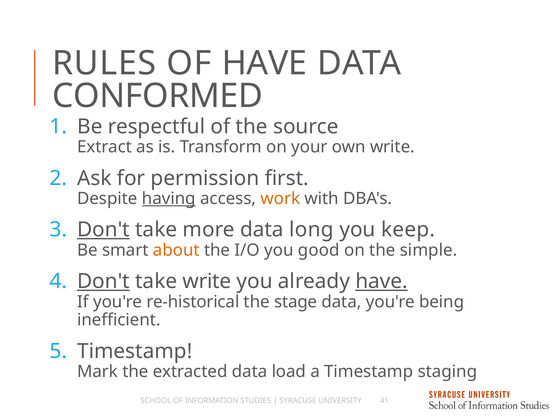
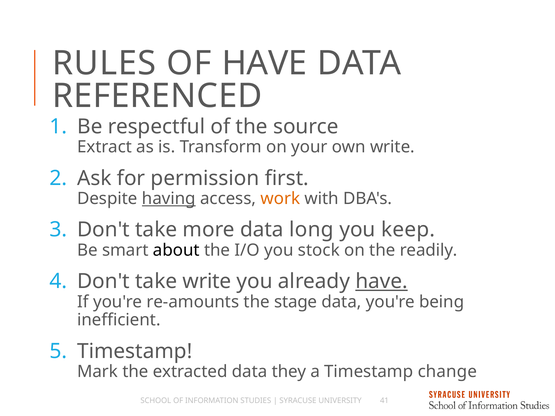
CONFORMED: CONFORMED -> REFERENCED (157, 96)
Don't underline: present -> none (103, 230)
about colour: orange -> black (176, 250)
good: good -> stock (319, 250)
simple: simple -> readily (429, 250)
Don't underline: present -> none (103, 282)
re-historical: re-historical -> re-amounts (193, 302)
load: load -> they (289, 372)
staging: staging -> change (447, 372)
